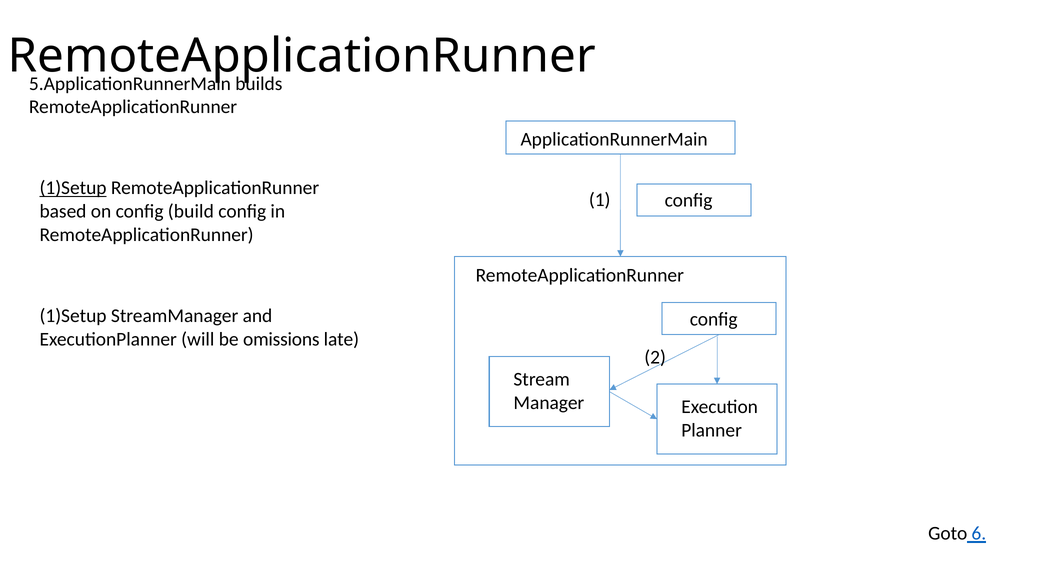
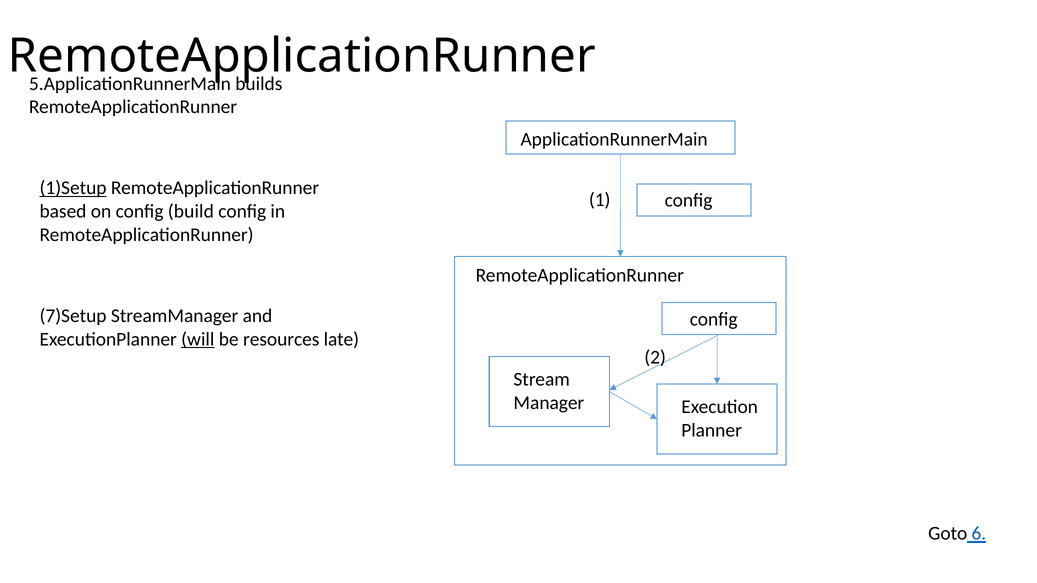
1)Setup: 1)Setup -> 7)Setup (73, 316)
will underline: none -> present (198, 339)
omissions: omissions -> resources (281, 339)
